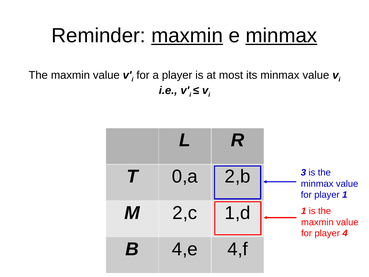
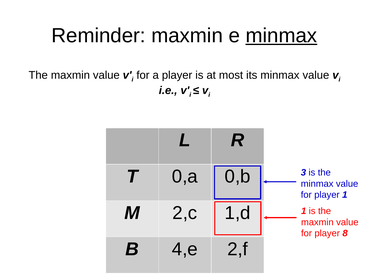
maxmin underline: present -> none (187, 36)
2,b: 2,b -> 0,b (238, 176)
4: 4 -> 8 (345, 233)
4,f: 4,f -> 2,f (238, 249)
